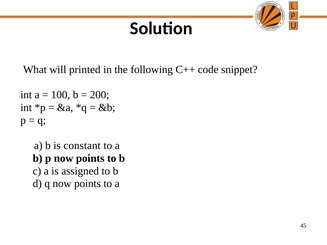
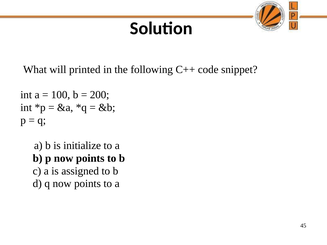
constant: constant -> initialize (82, 146)
